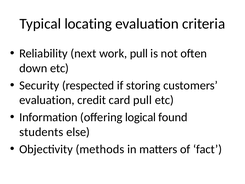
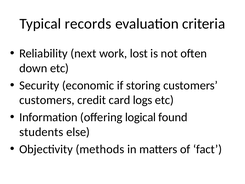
locating: locating -> records (88, 24)
work pull: pull -> lost (139, 53)
respected: respected -> economic (88, 85)
evaluation: evaluation -> customers (47, 100)
card pull: pull -> logs (143, 100)
